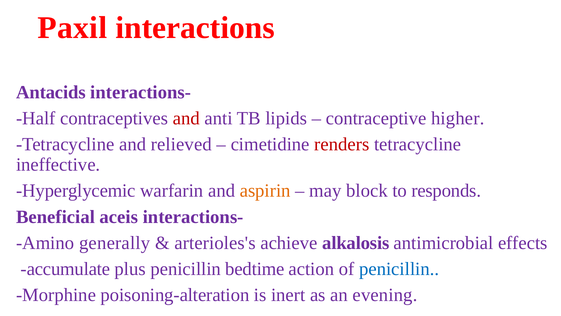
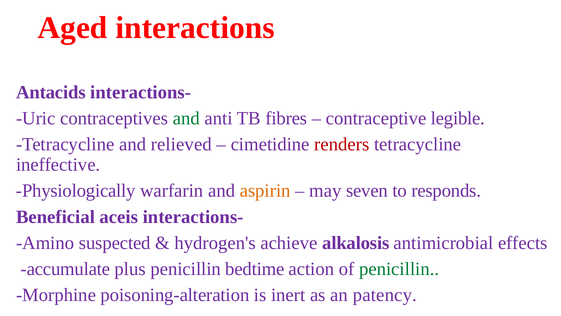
Paxil: Paxil -> Aged (73, 28)
Half: Half -> Uric (36, 118)
and colour: red -> green (186, 118)
lipids: lipids -> fibres (286, 118)
higher: higher -> legible (458, 118)
Hyperglycemic: Hyperglycemic -> Physiologically (76, 190)
block: block -> seven (367, 190)
generally: generally -> suspected (115, 243)
arterioles's: arterioles's -> hydrogen's (215, 243)
penicillin colour: blue -> green (399, 269)
evening: evening -> patency (385, 295)
